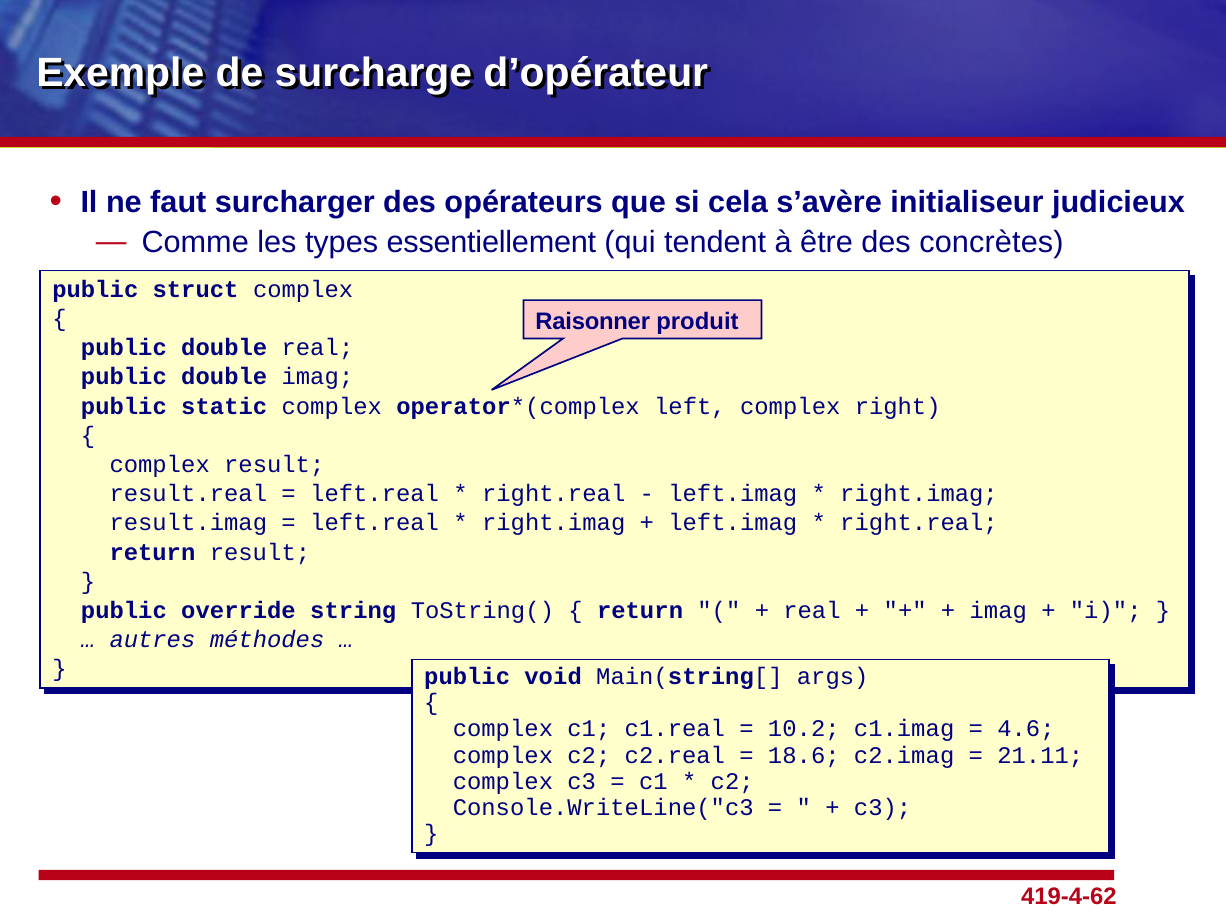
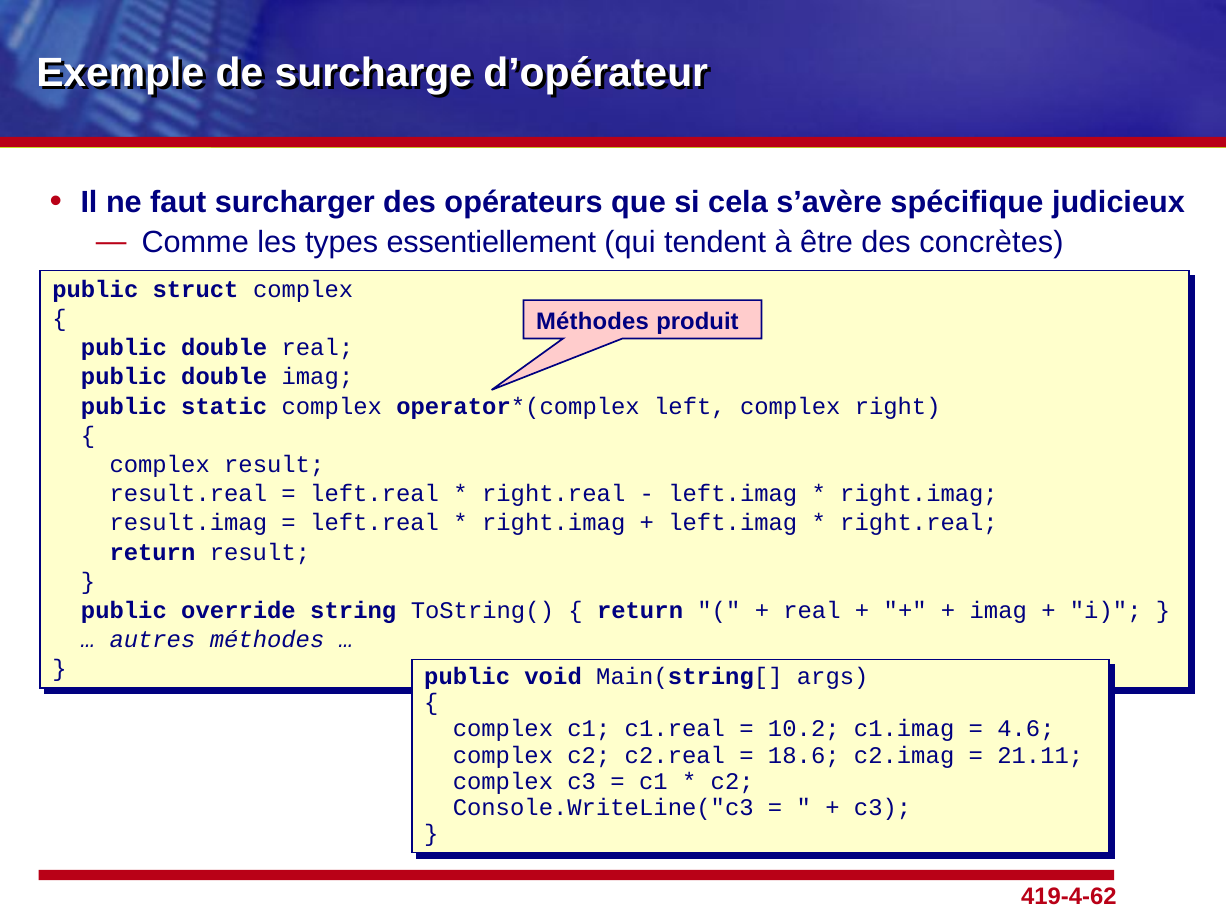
initialiseur: initialiseur -> spécifique (967, 203)
Raisonner: Raisonner -> Méthodes (593, 322)
